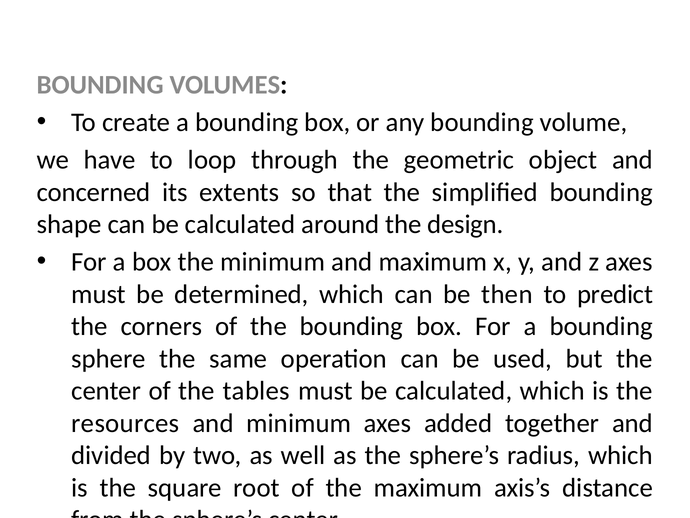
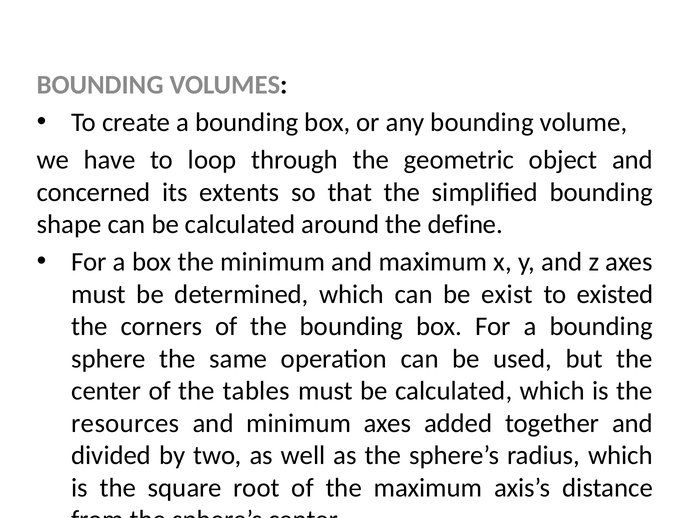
design: design -> define (465, 224)
then: then -> exist (507, 294)
predict: predict -> existed (615, 294)
